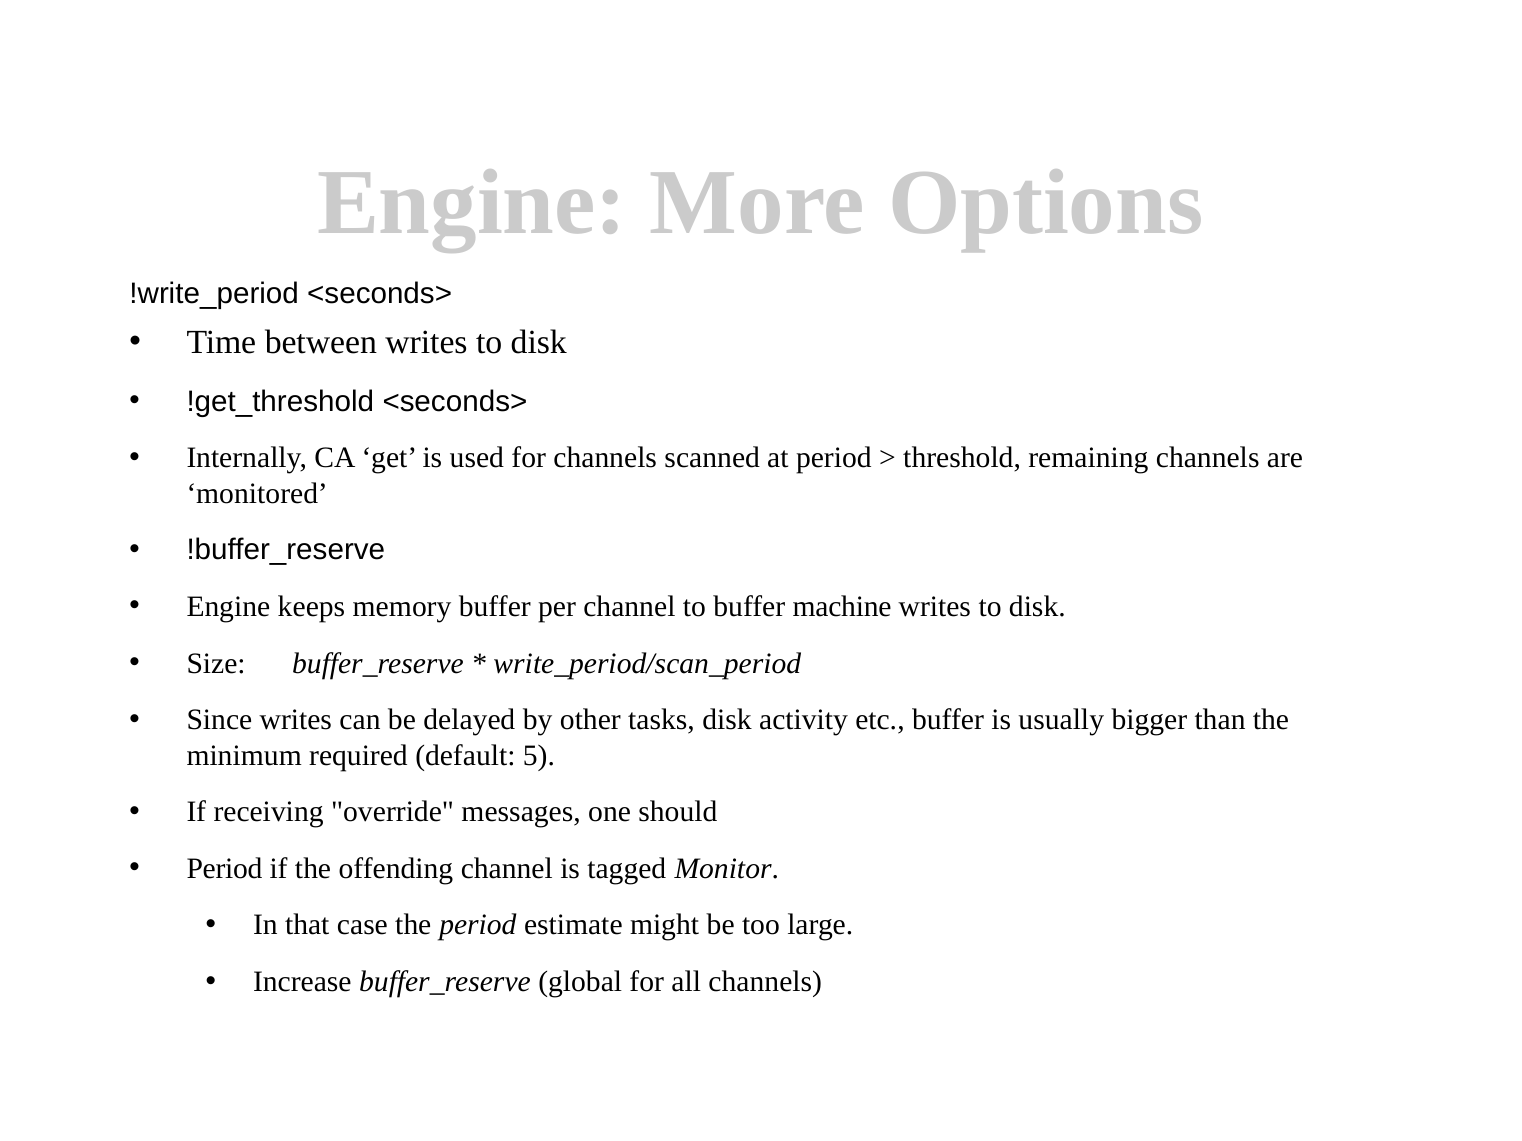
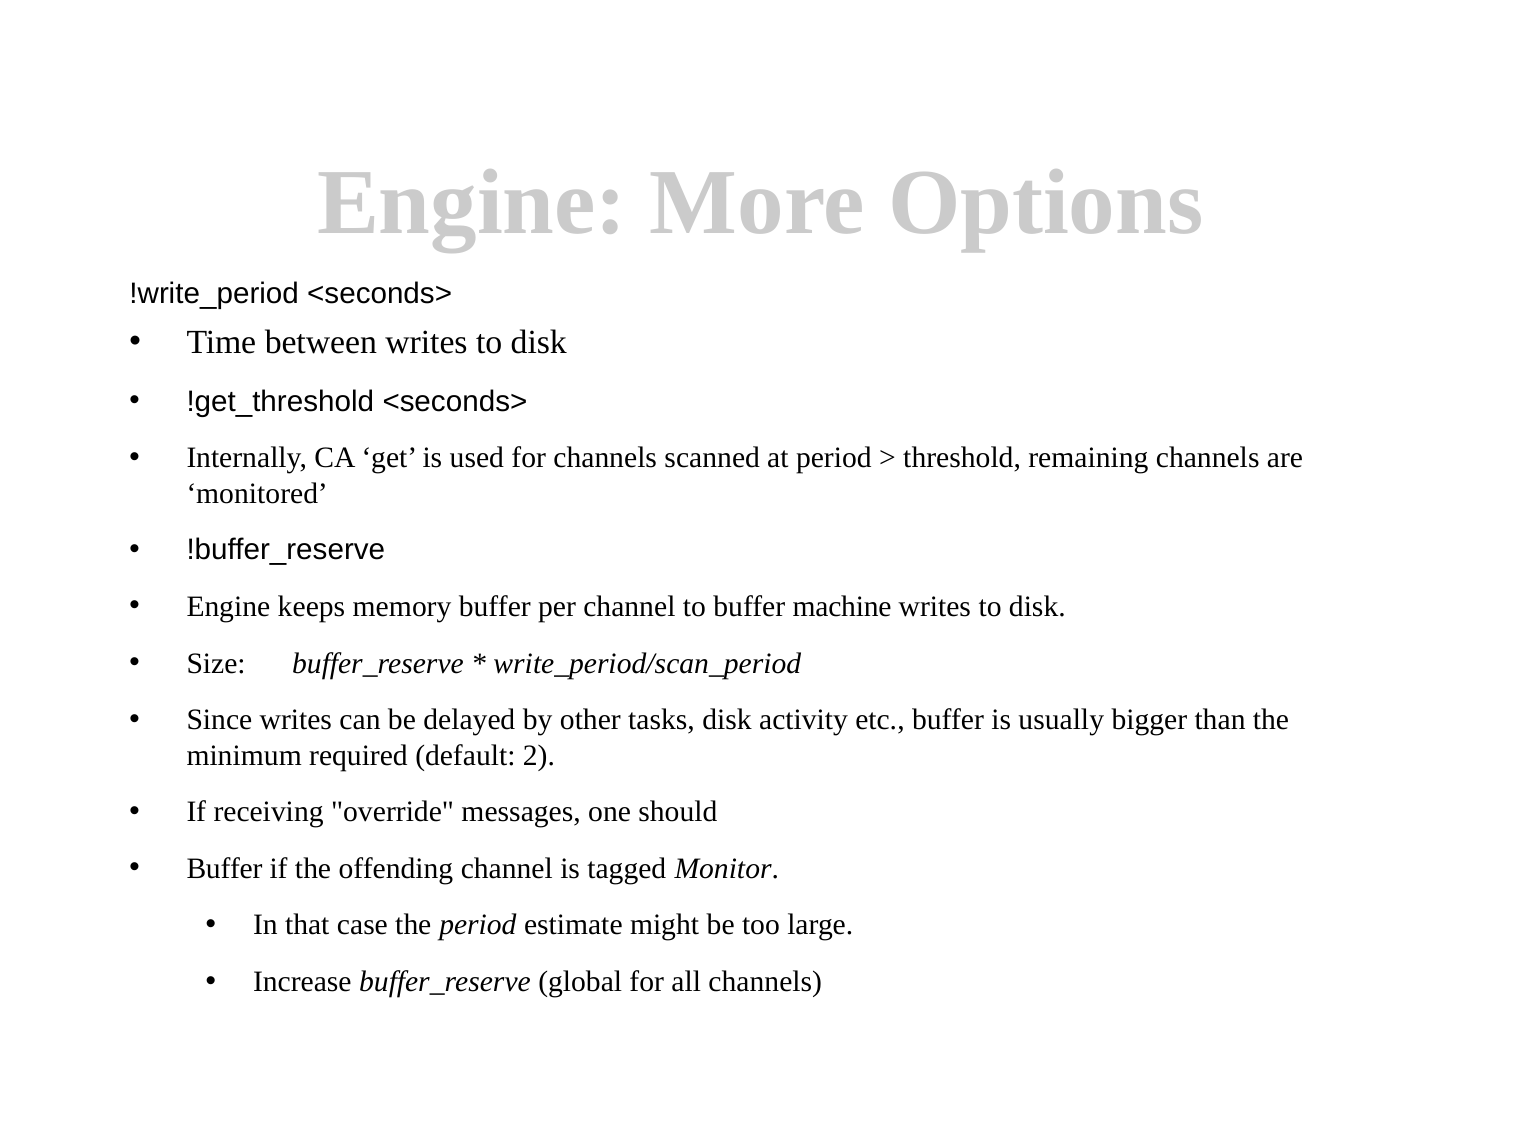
5: 5 -> 2 (539, 756)
Period: Period -> Buffer (224, 869)
